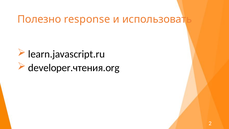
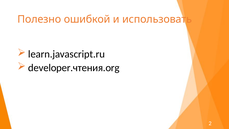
response: response -> ошибкой (87, 19)
